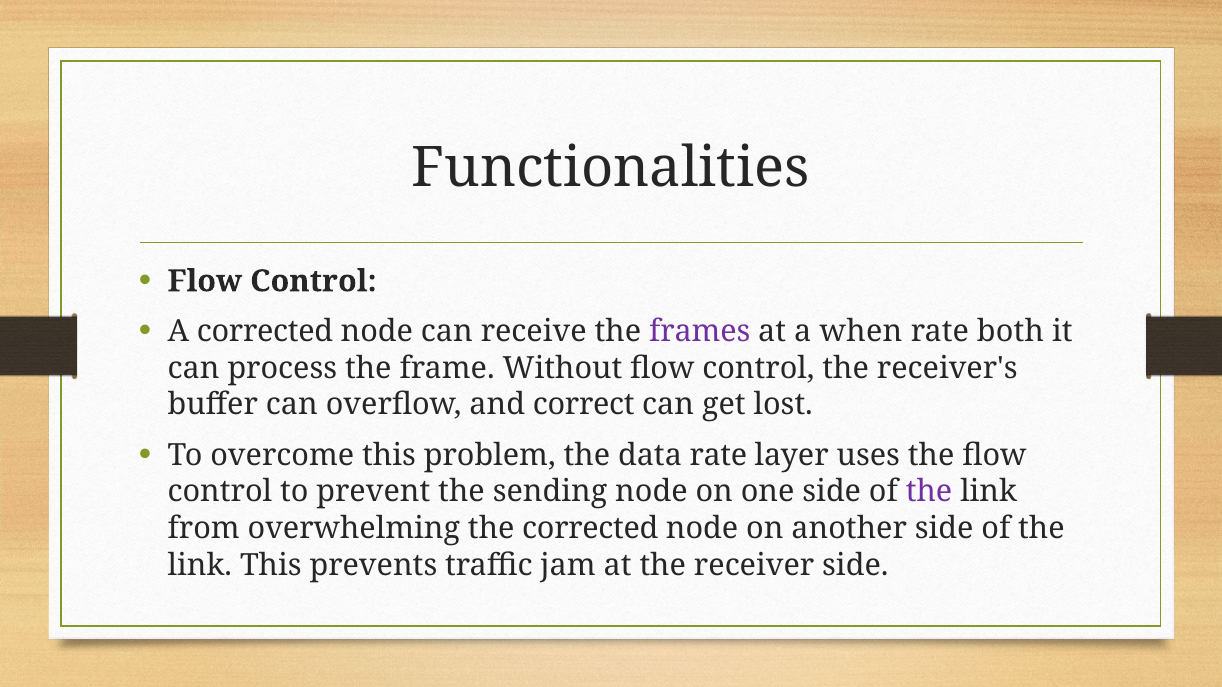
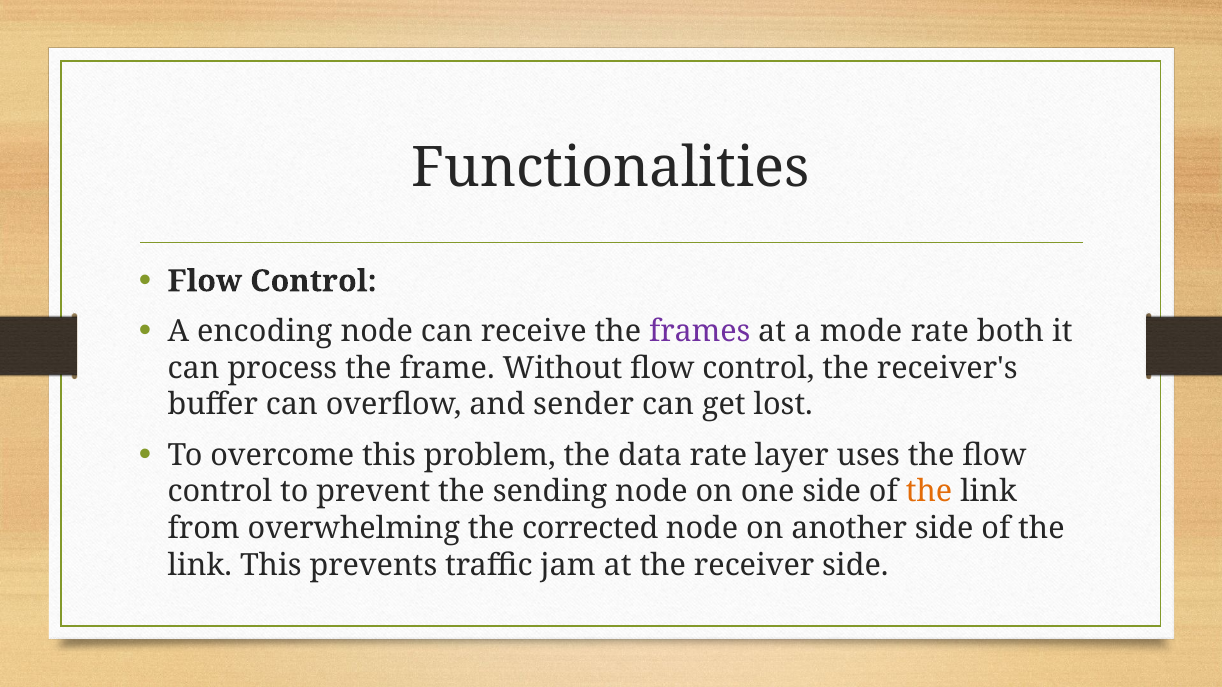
A corrected: corrected -> encoding (265, 332)
when: when -> mode (861, 332)
correct: correct -> sender (583, 405)
the colour: purple -> orange (929, 492)
